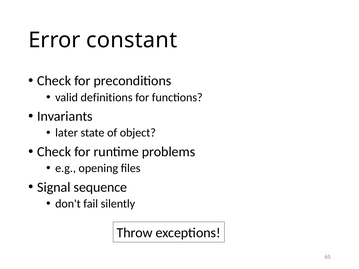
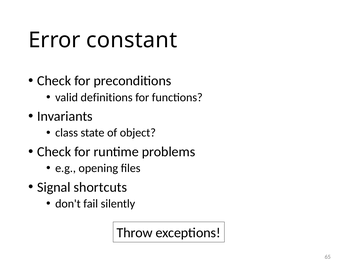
later: later -> class (67, 133)
sequence: sequence -> shortcuts (100, 187)
